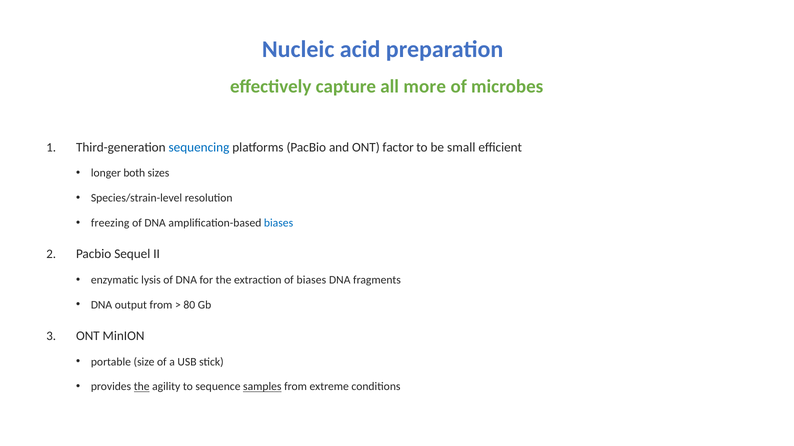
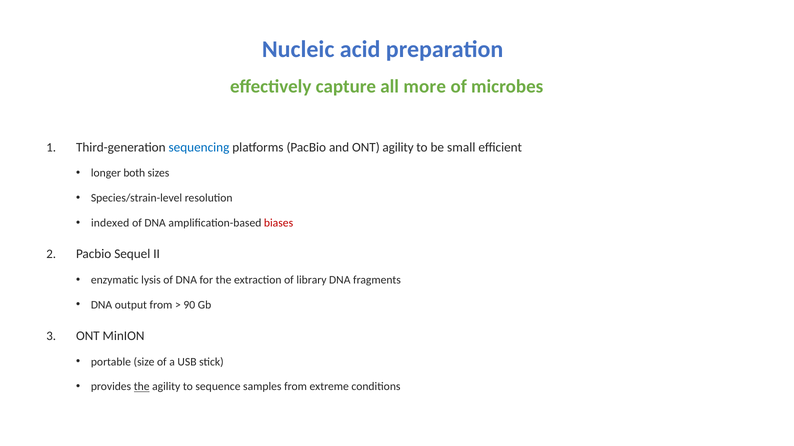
ONT factor: factor -> agility (398, 147)
freezing: freezing -> indexed (110, 223)
biases colour: blue -> red (279, 223)
of biases: biases -> library (311, 280)
80: 80 -> 90 (189, 305)
samples underline: present -> none (262, 387)
